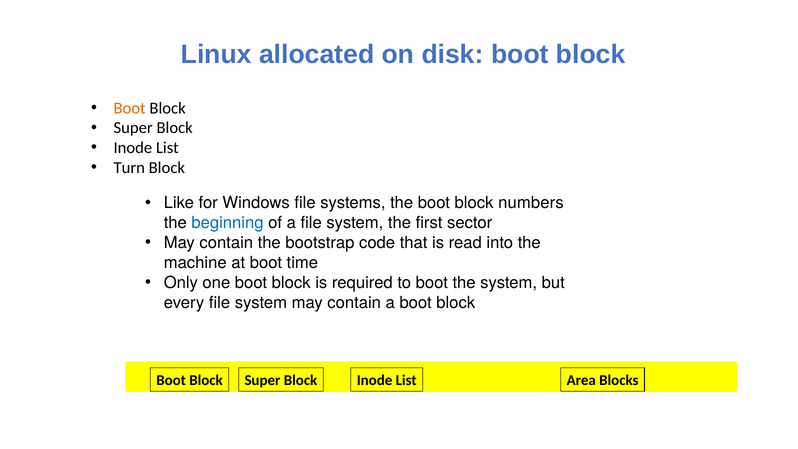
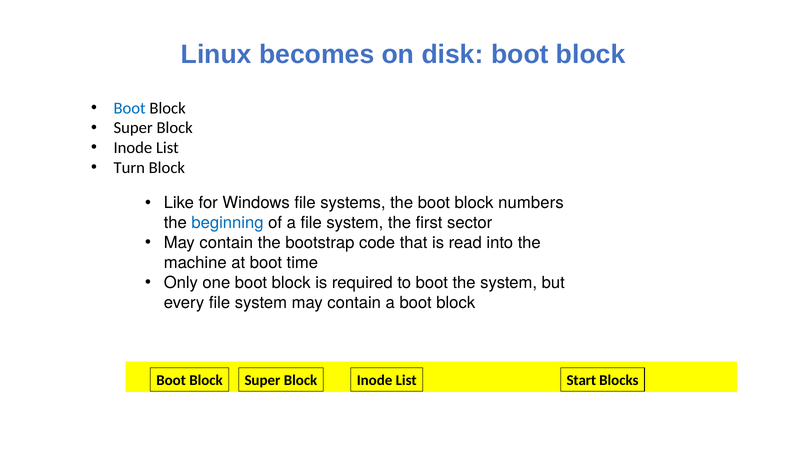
allocated: allocated -> becomes (317, 54)
Boot colour: orange -> blue (130, 108)
Area: Area -> Start (581, 380)
